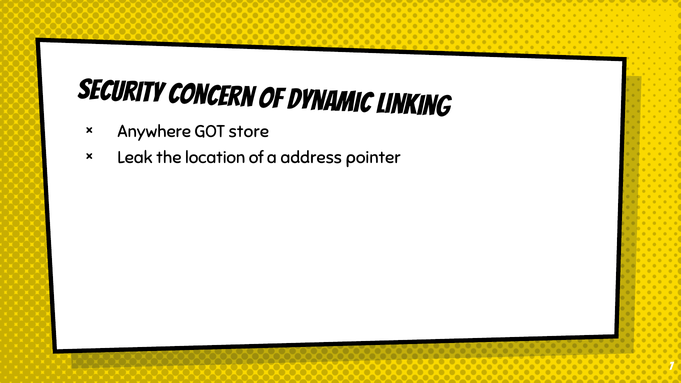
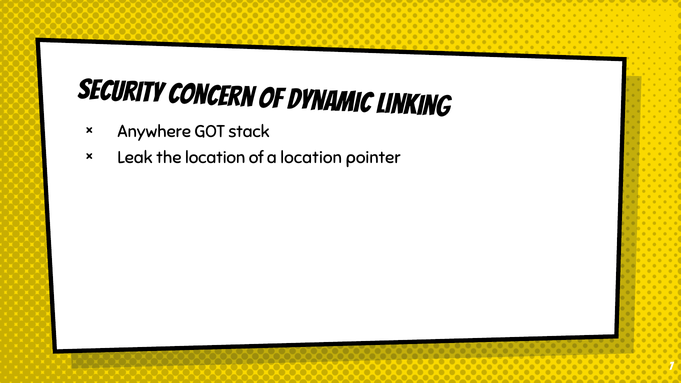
store: store -> stack (249, 132)
a address: address -> location (311, 158)
